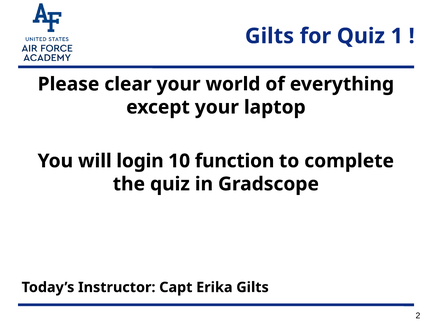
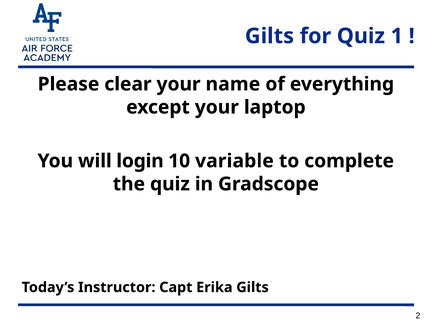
world: world -> name (233, 84)
function: function -> variable (234, 161)
